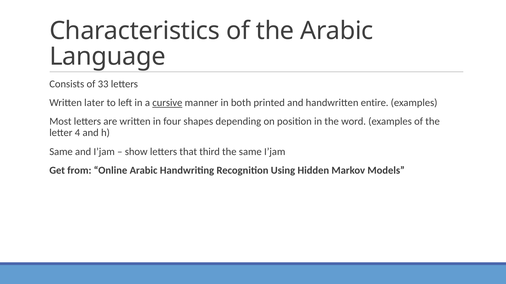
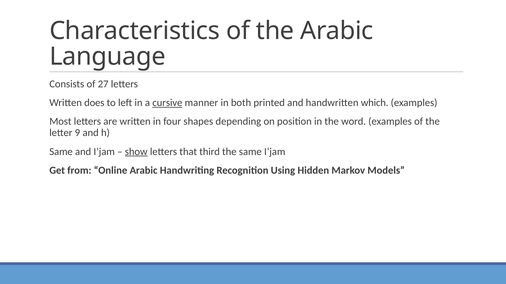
33: 33 -> 27 (103, 84)
later: later -> does (94, 103)
entire: entire -> which (375, 103)
4: 4 -> 9 (77, 133)
show underline: none -> present (136, 152)
